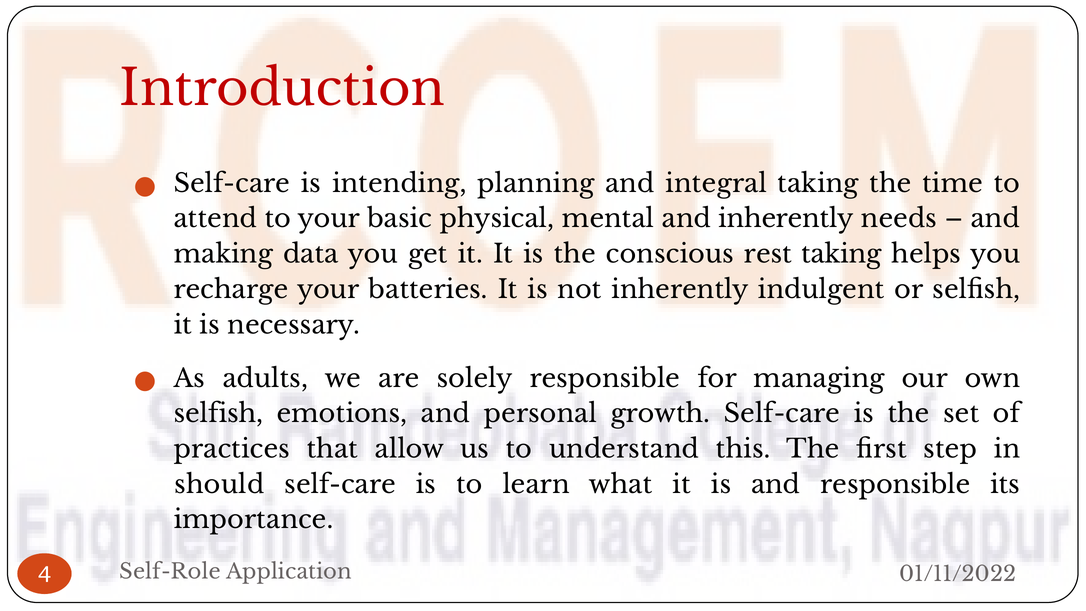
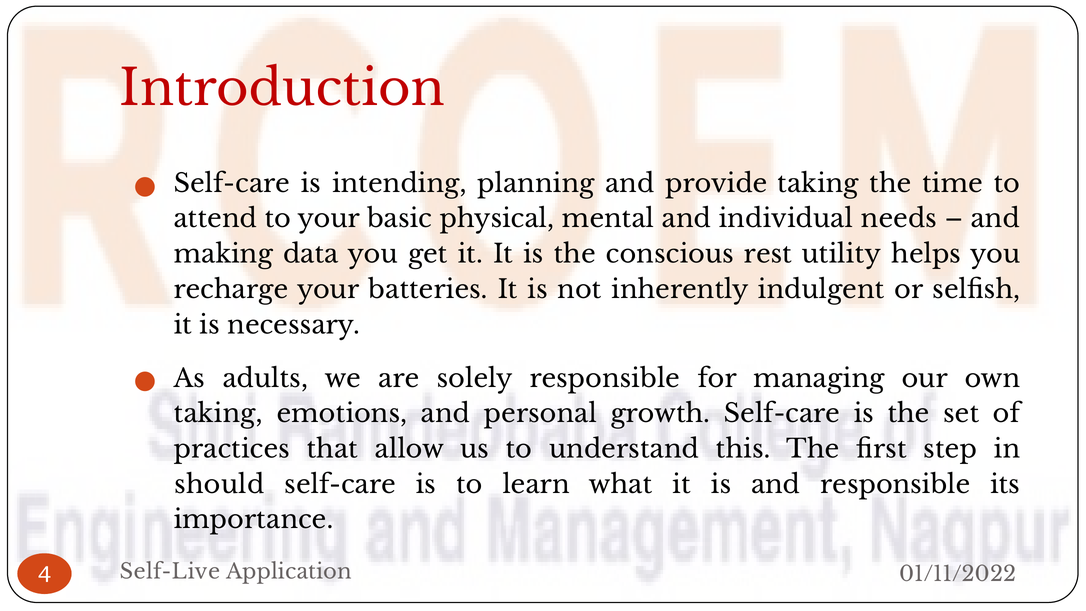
integral: integral -> provide (716, 184)
and inherently: inherently -> individual (786, 219)
rest taking: taking -> utility (841, 254)
selfish: selfish -> taking (218, 414)
Self-Role: Self-Role -> Self-Live (170, 572)
